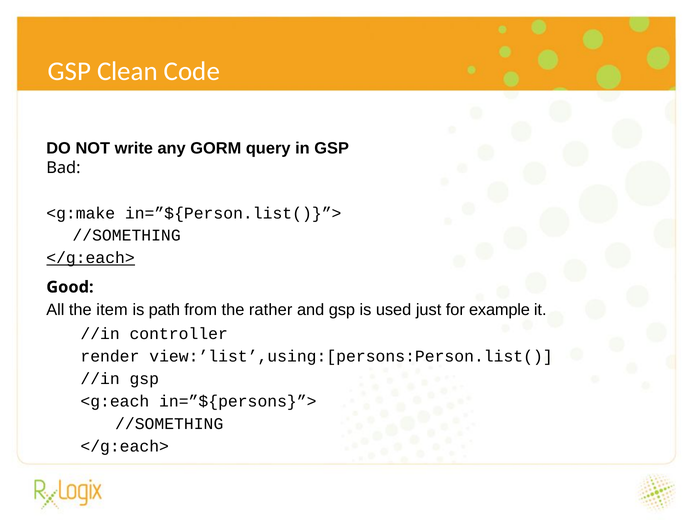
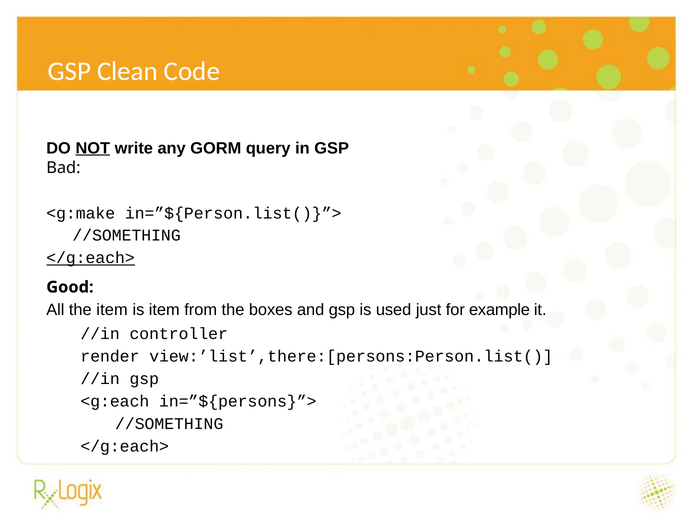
NOT underline: none -> present (93, 148)
is path: path -> item (164, 310)
rather: rather -> boxes (271, 310)
view:’list’,using:[persons:Person.list(: view:’list’,using:[persons:Person.list( -> view:’list’,there:[persons:Person.list( (351, 356)
